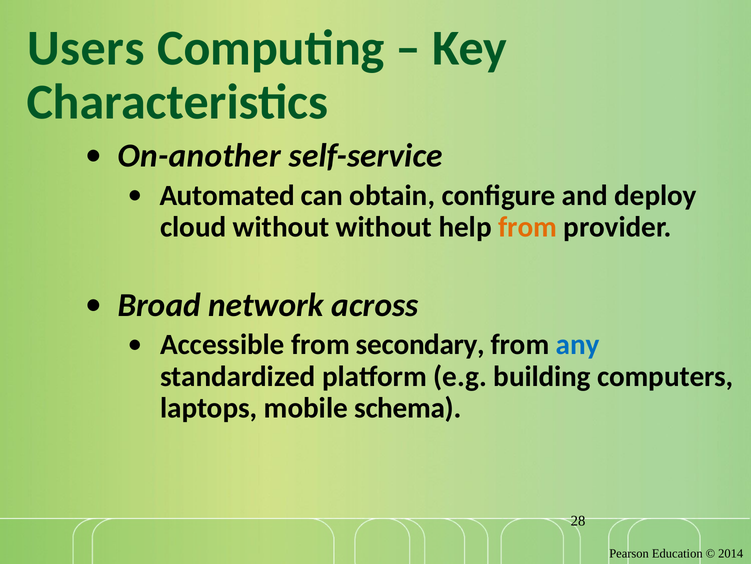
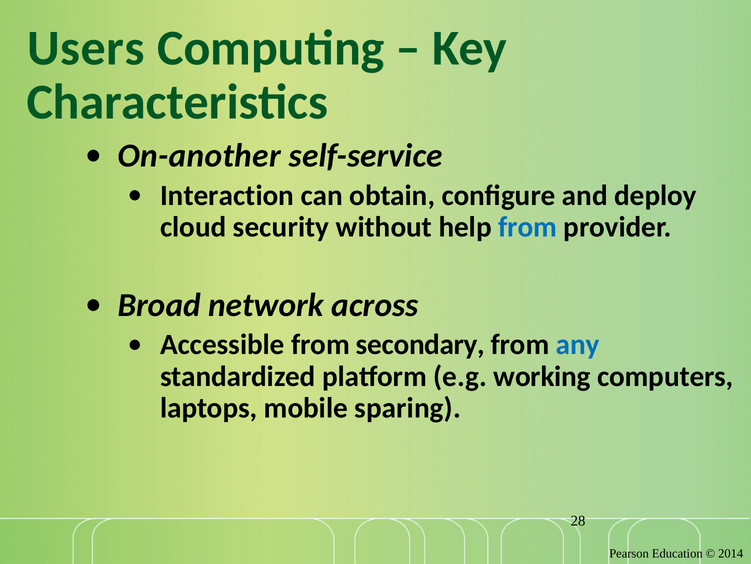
Automated: Automated -> Interaction (227, 195)
cloud without: without -> security (281, 227)
from colour: orange -> blue (528, 227)
building: building -> working (542, 376)
schema: schema -> sparing (408, 407)
